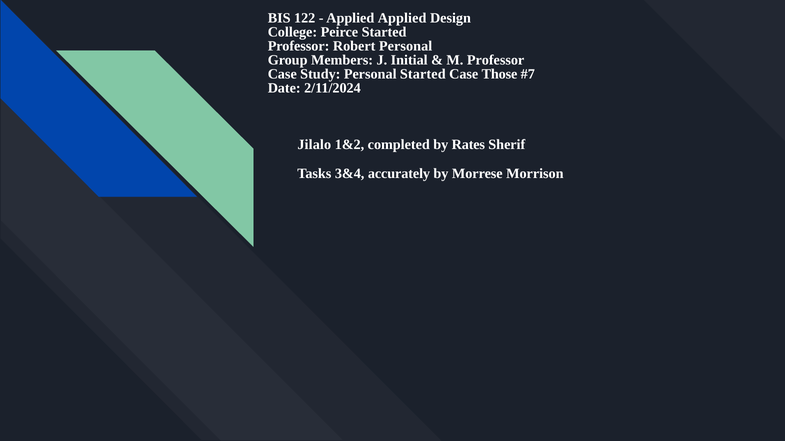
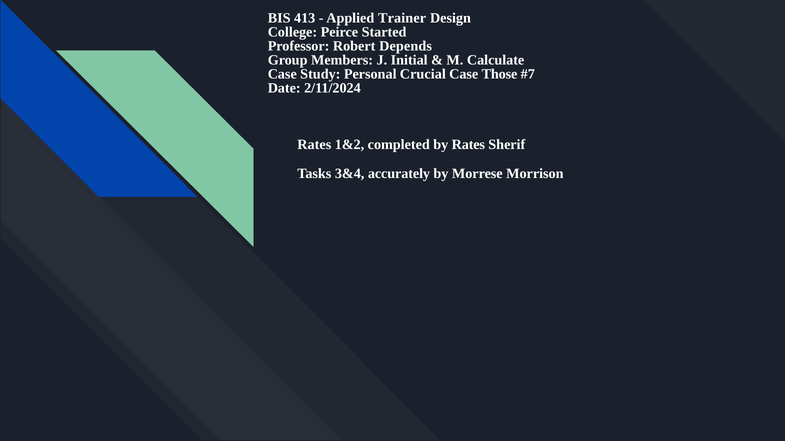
122: 122 -> 413 (305, 18)
Applied Applied: Applied -> Trainer (402, 18)
Robert Personal: Personal -> Depends (406, 46)
M Professor: Professor -> Calculate (496, 60)
Personal Started: Started -> Crucial (423, 74)
Jilalo: Jilalo -> Rates (314, 145)
